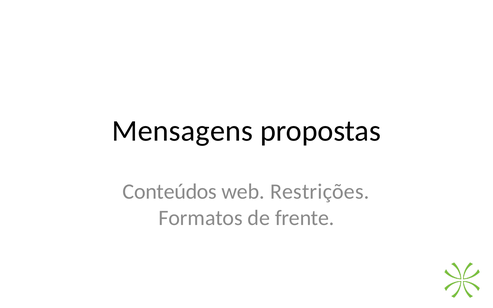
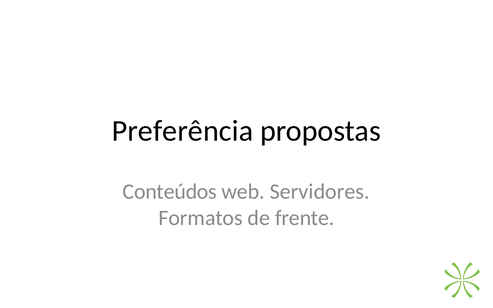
Mensagens: Mensagens -> Preferência (182, 131)
Restrições: Restrições -> Servidores (320, 192)
